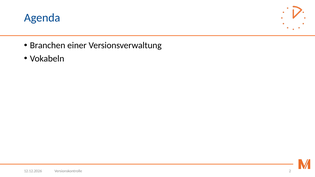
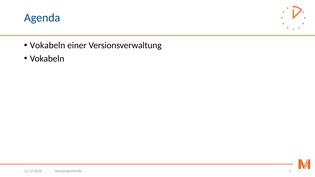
Branchen: Branchen -> Vokabeln (48, 45)
